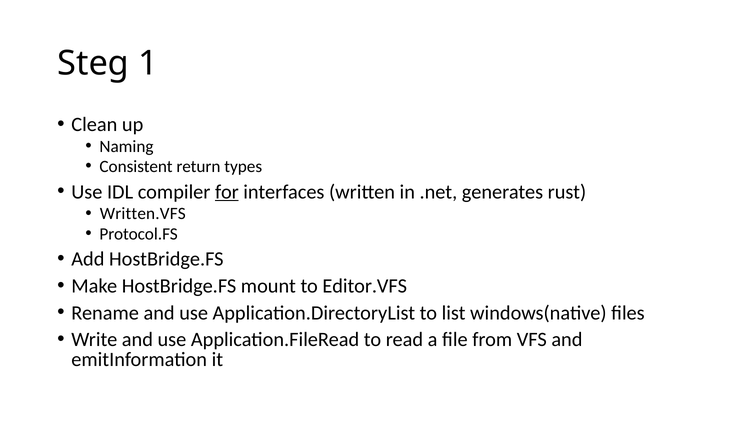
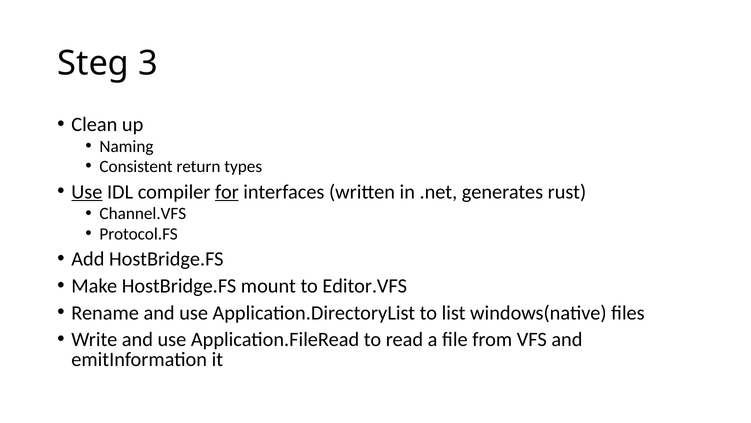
1: 1 -> 3 (148, 63)
Use underline: none -> present (87, 192)
Written.VFS: Written.VFS -> Channel.VFS (143, 213)
